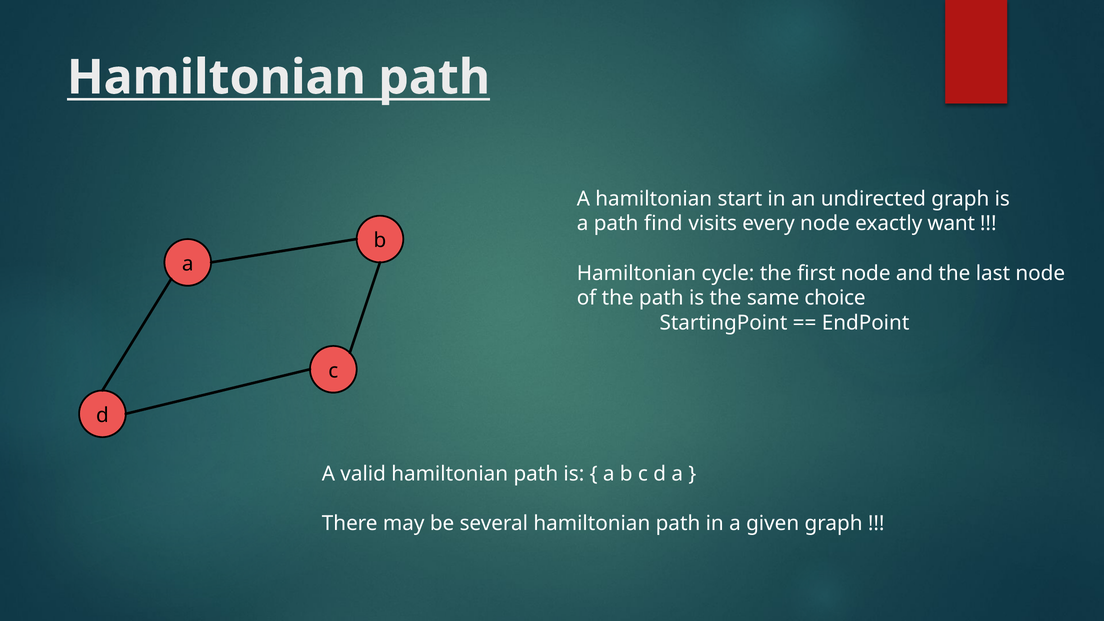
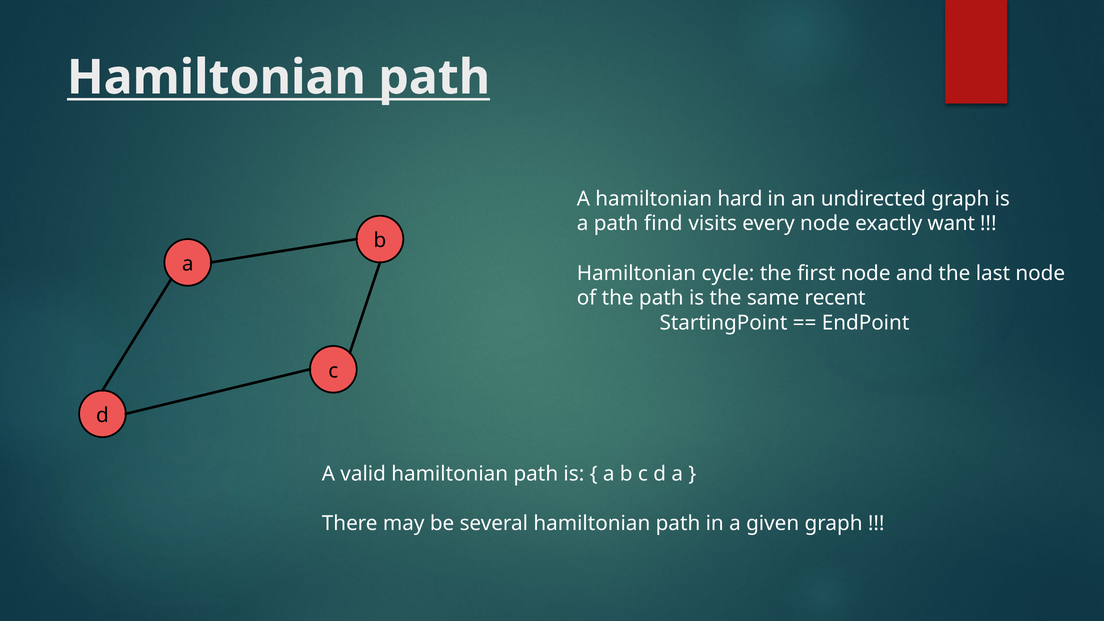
start: start -> hard (740, 199)
choice: choice -> recent (835, 298)
